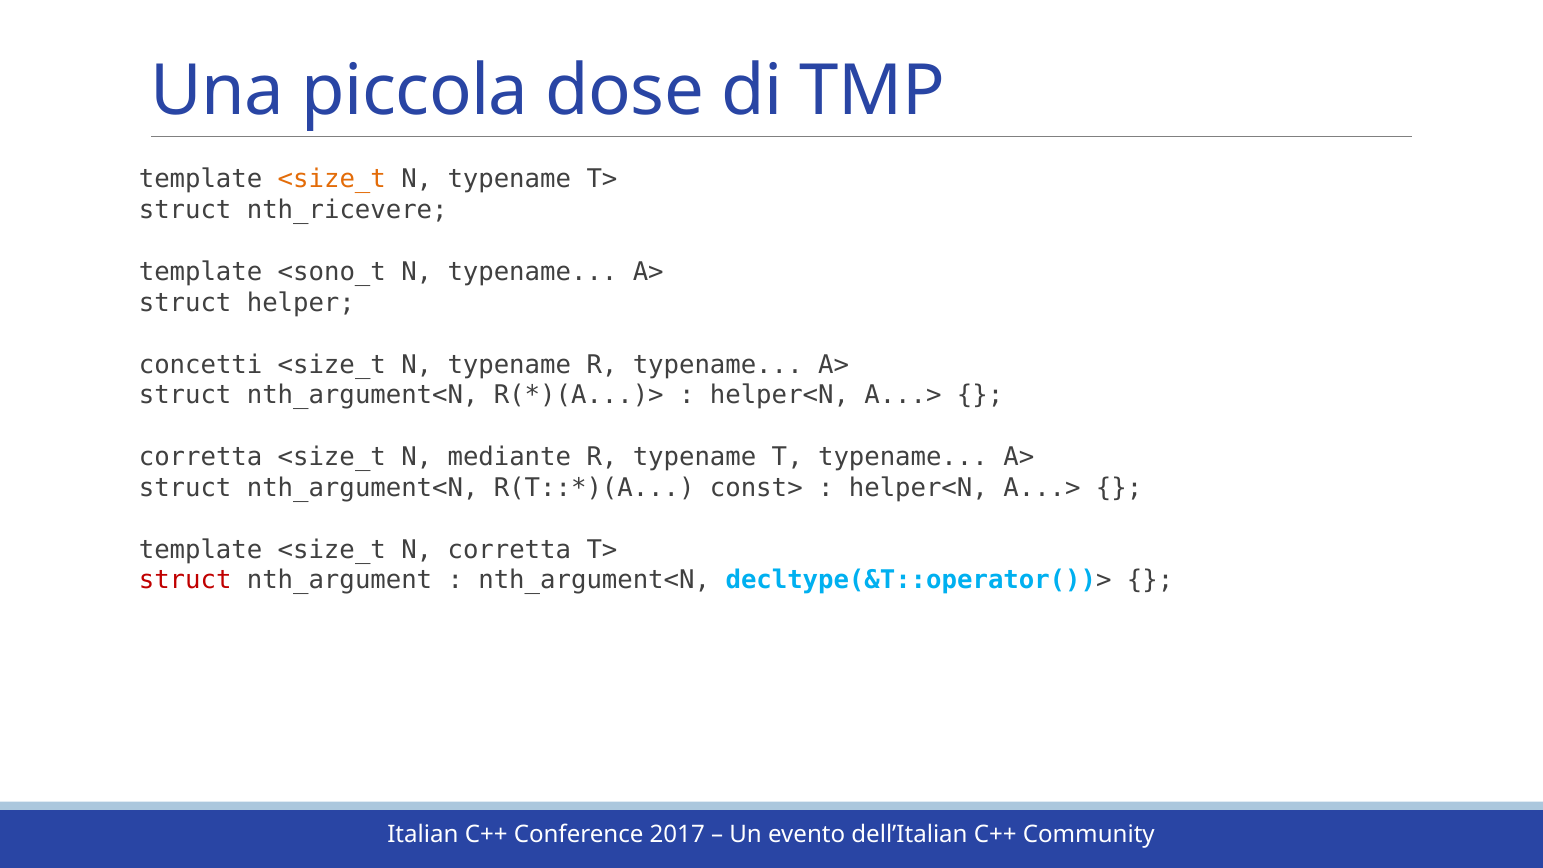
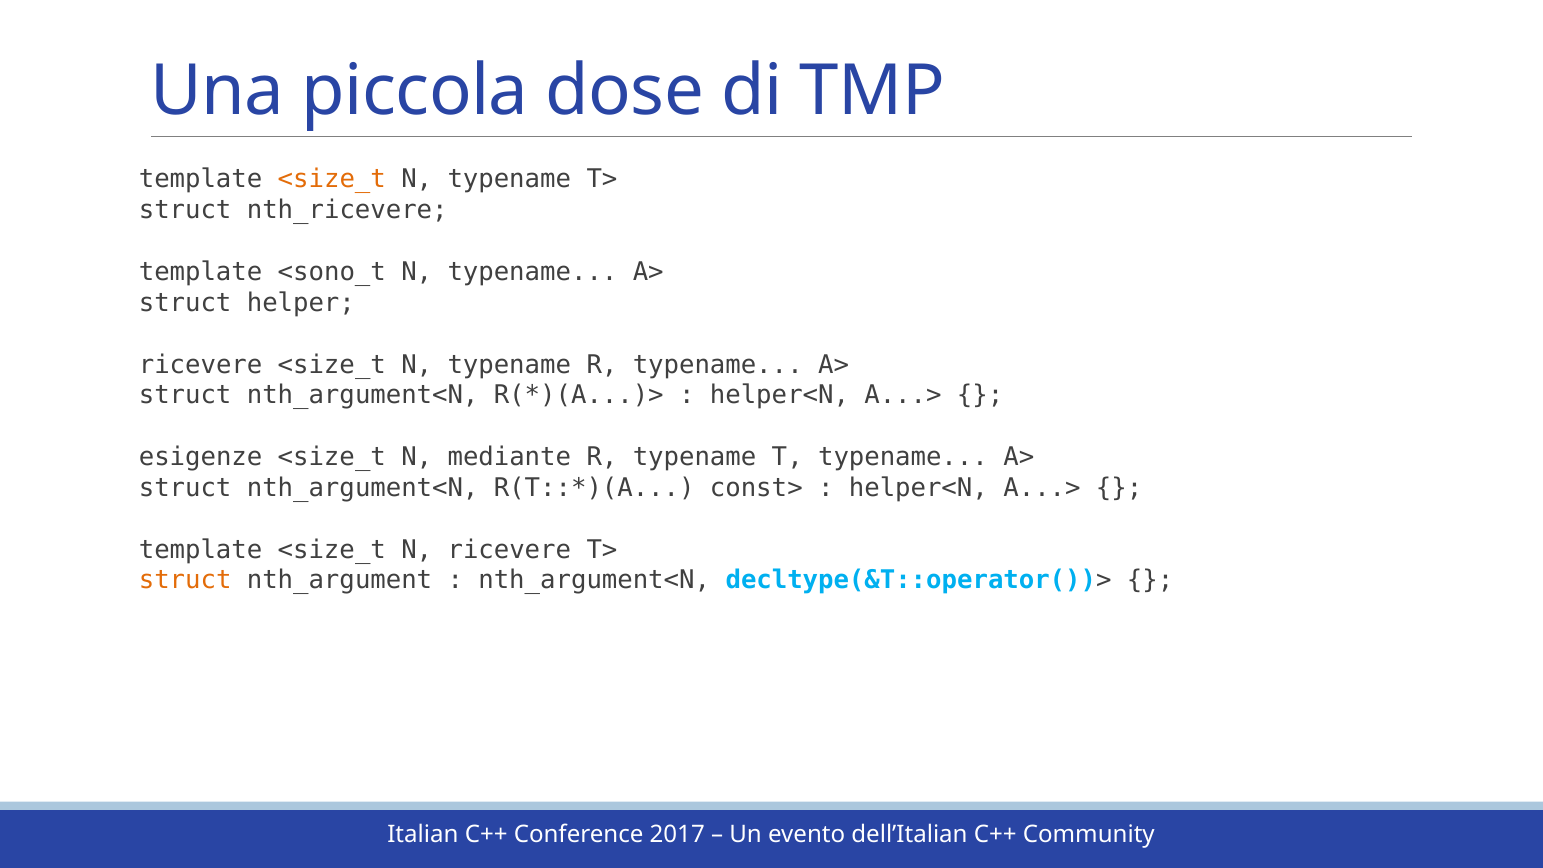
concetti: concetti -> ricevere (201, 365)
corretta: corretta -> esigenze (201, 457)
N corretta: corretta -> ricevere (509, 550)
struct colour: red -> orange (185, 580)
